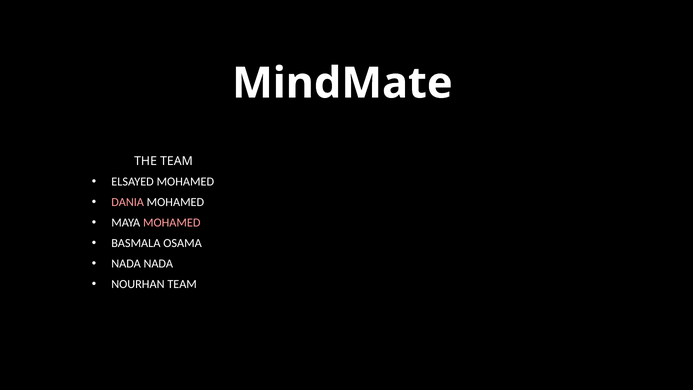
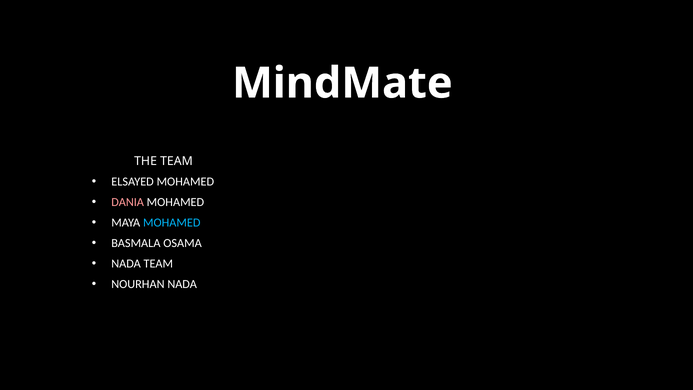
MOHAMED colour: pink -> light blue (172, 223)
NADA NADA: NADA -> TEAM (158, 264)
NOURHAN TEAM: TEAM -> NADA (182, 284)
